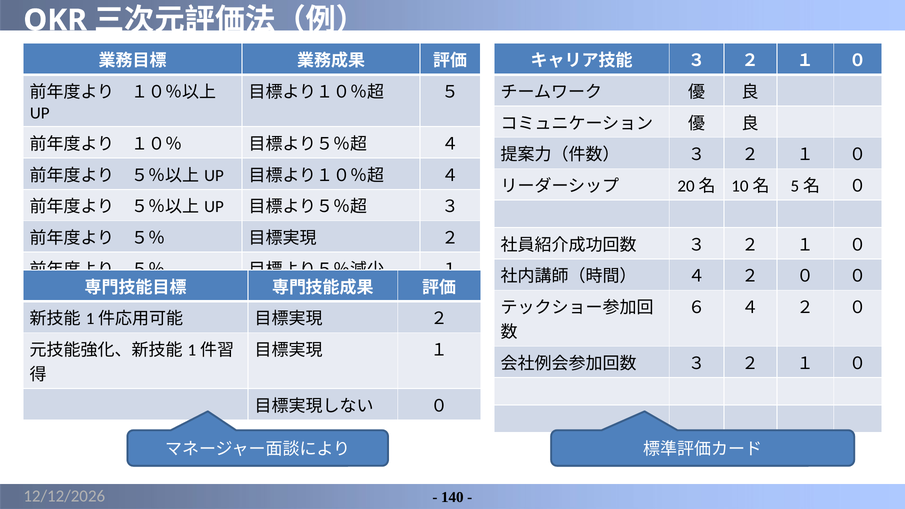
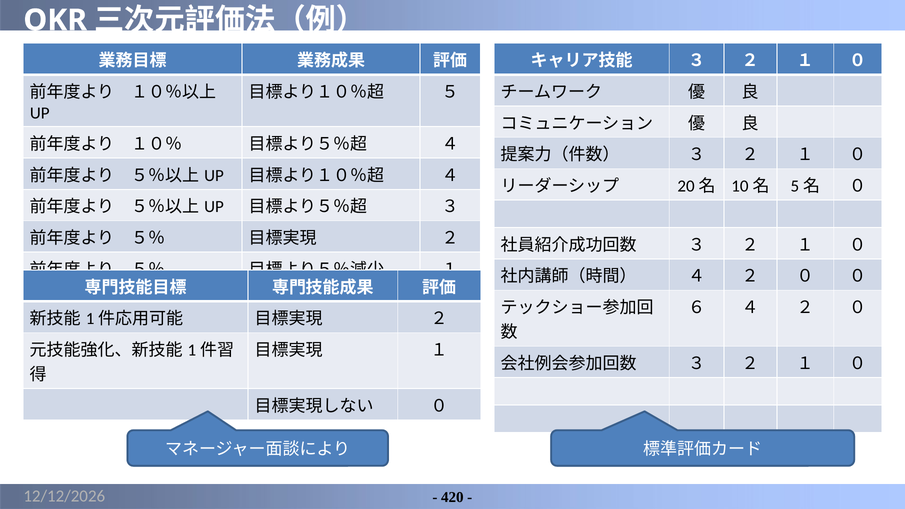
140: 140 -> 420 (452, 498)
